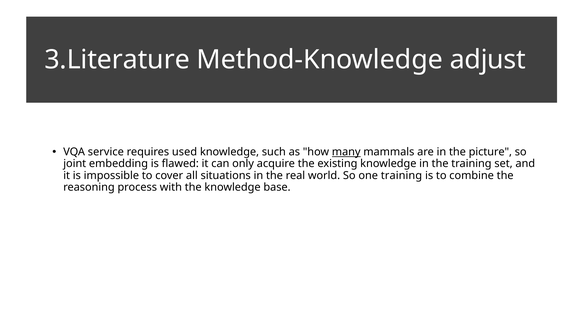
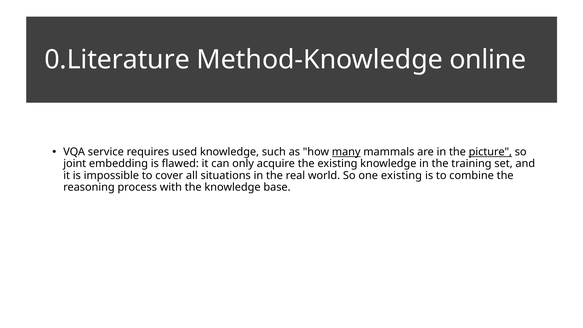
3.Literature: 3.Literature -> 0.Literature (117, 60)
adjust: adjust -> online (488, 60)
picture underline: none -> present (490, 152)
one training: training -> existing (401, 175)
